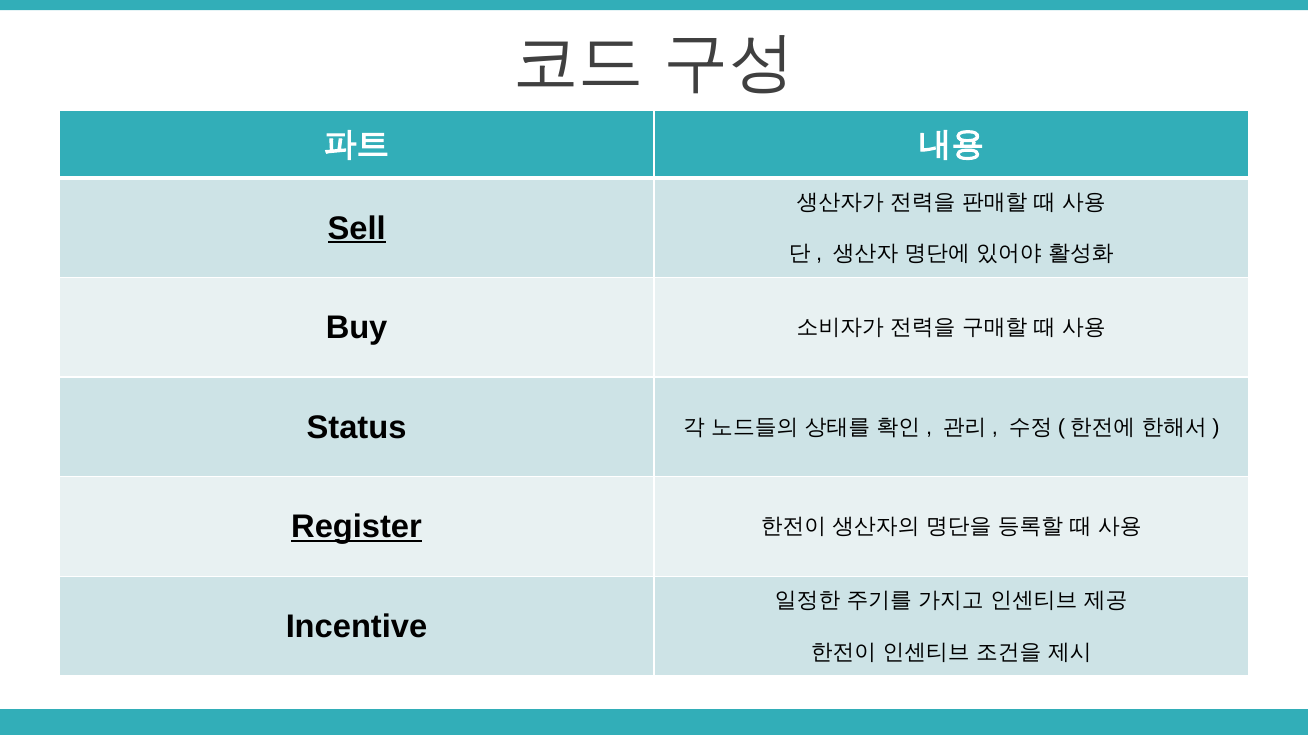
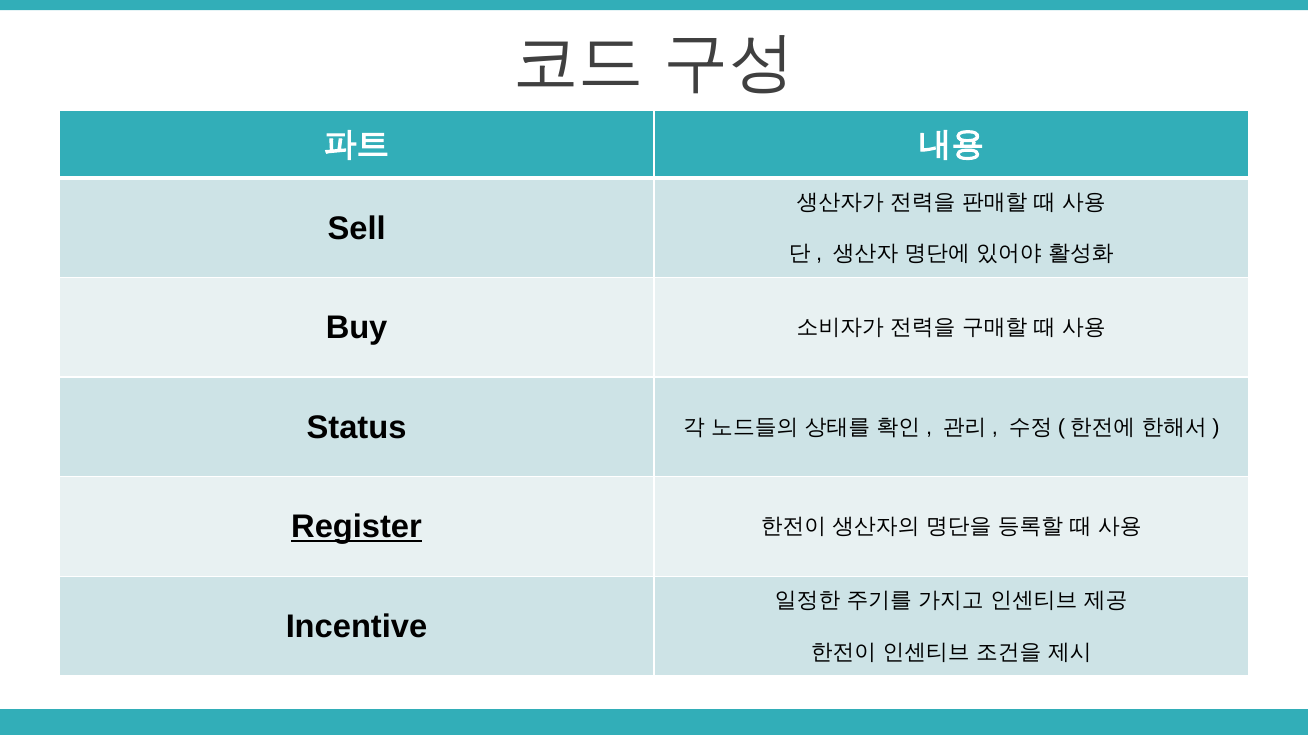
Sell underline: present -> none (357, 229)
